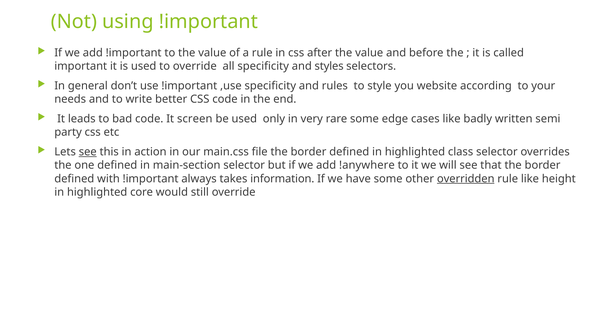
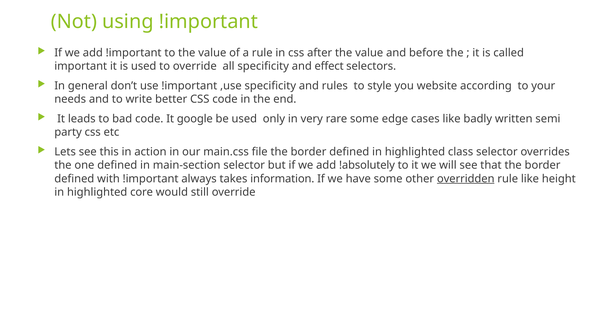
styles: styles -> effect (329, 66)
screen: screen -> google (195, 119)
see underline: present -> none (88, 152)
!anywhere: !anywhere -> !absolutely (367, 165)
